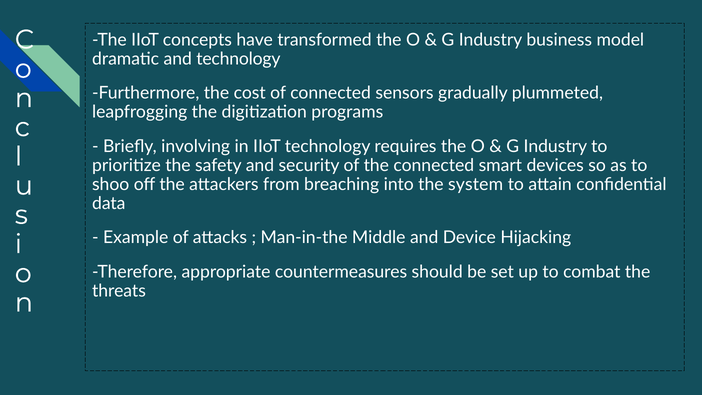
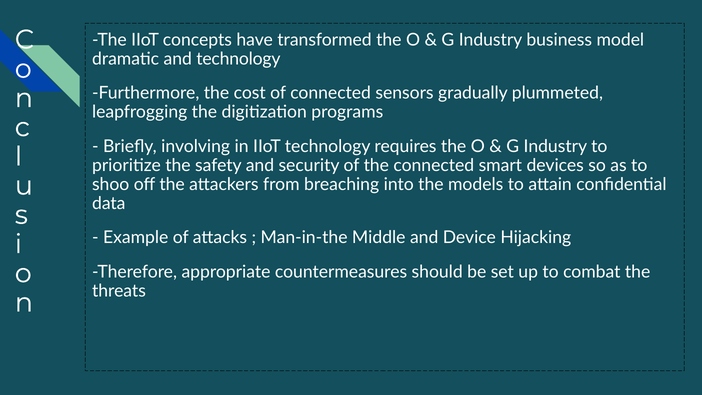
system: system -> models (476, 184)
